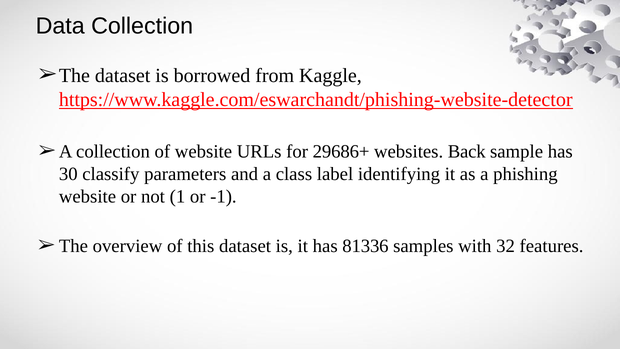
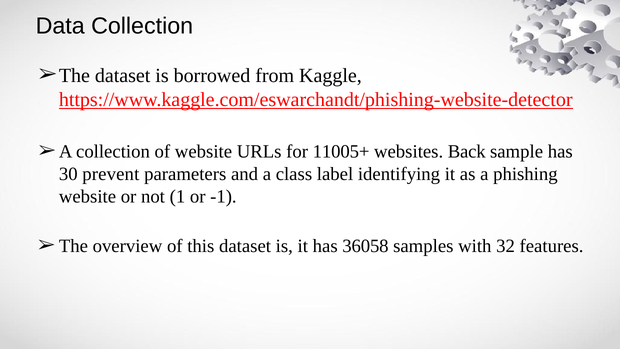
29686+: 29686+ -> 11005+ (341, 151)
classify: classify -> prevent (111, 174)
81336: 81336 -> 36058 (365, 246)
